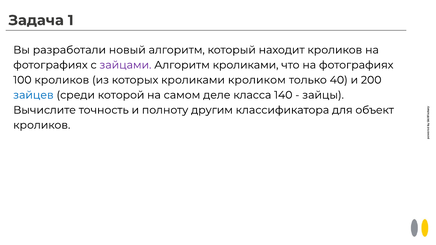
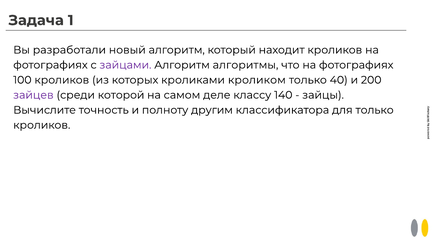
Алгоритм кроликами: кроликами -> алгоритмы (245, 65)
зайцев colour: blue -> purple (33, 95)
класса: класса -> классу (252, 95)
для объект: объект -> только (375, 110)
